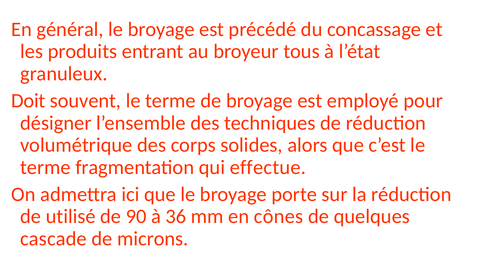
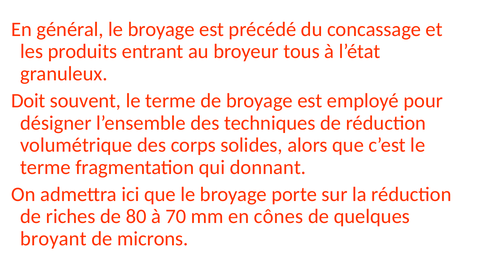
effectue: effectue -> donnant (268, 167)
utilisé: utilisé -> riches (71, 217)
90: 90 -> 80 (136, 217)
36: 36 -> 70 (176, 217)
cascade: cascade -> broyant (53, 239)
